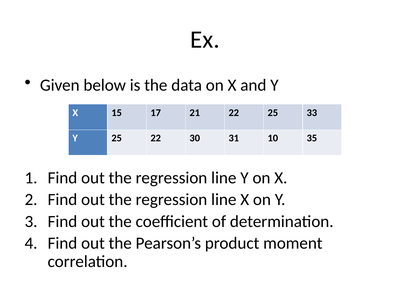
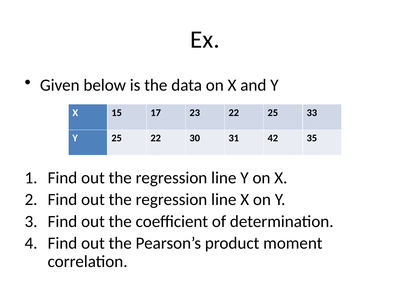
21: 21 -> 23 (195, 113)
10: 10 -> 42 (273, 138)
